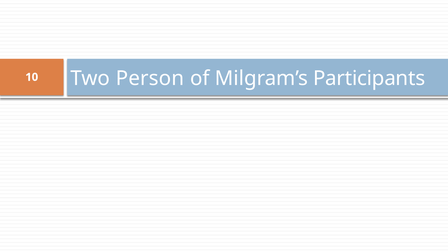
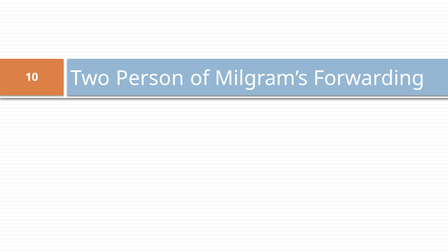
Participants: Participants -> Forwarding (369, 78)
